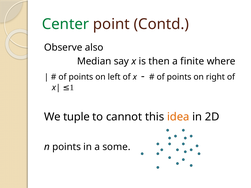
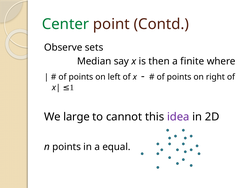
also: also -> sets (94, 48)
tuple: tuple -> large (77, 117)
idea colour: orange -> purple (178, 117)
some: some -> equal (117, 147)
